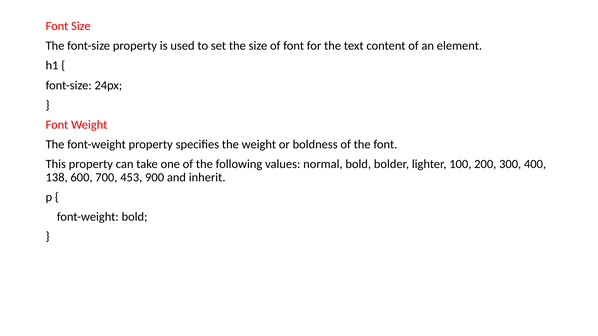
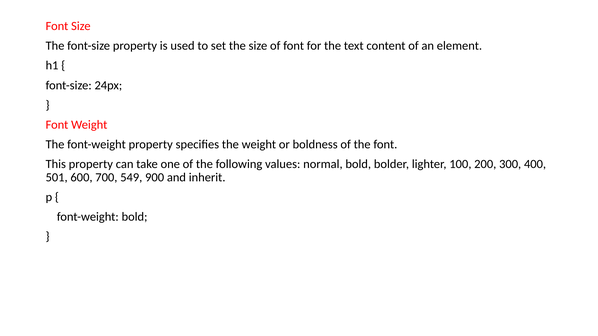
138: 138 -> 501 (57, 178)
453: 453 -> 549 (131, 178)
